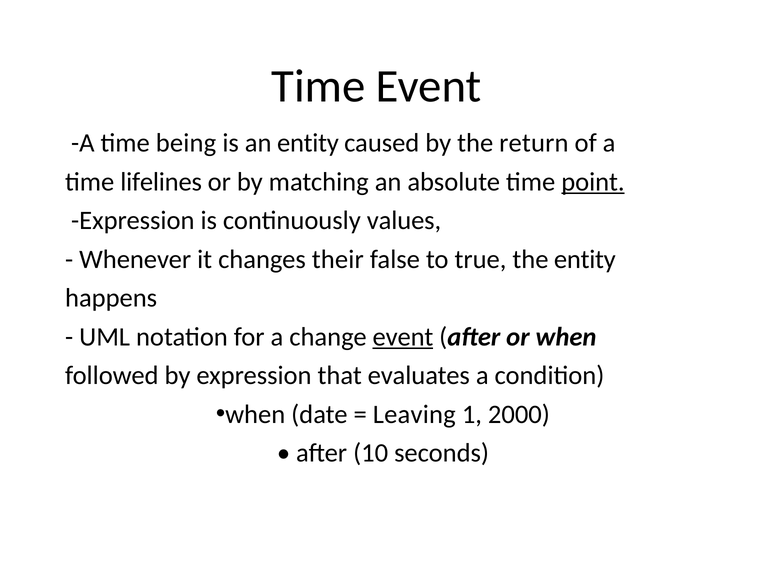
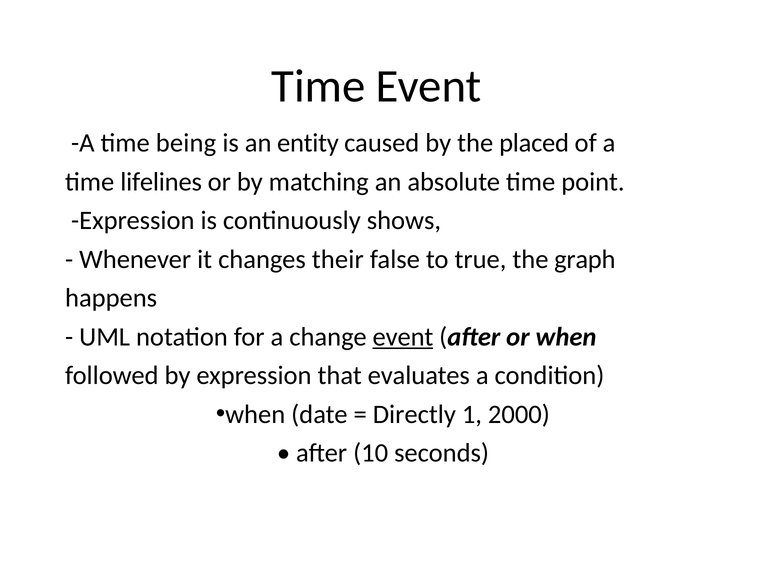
return: return -> placed (534, 143)
point underline: present -> none (593, 182)
values: values -> shows (404, 220)
the entity: entity -> graph (585, 259)
Leaving: Leaving -> Directly (414, 414)
